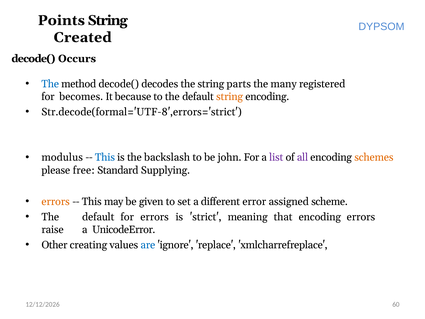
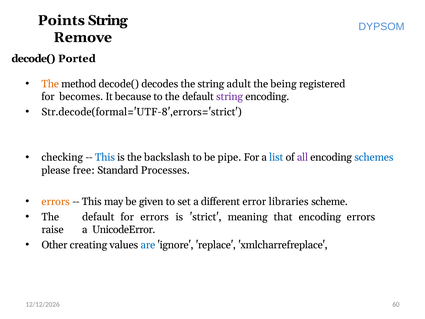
Created: Created -> Remove (83, 37)
Occurs: Occurs -> Ported (77, 59)
The colour: blue -> orange (50, 84)
parts: parts -> adult (239, 84)
many: many -> being (284, 84)
string colour: orange -> purple (230, 97)
modulus: modulus -> checking (62, 157)
john: john -> pipe (229, 157)
list colour: purple -> blue (276, 157)
schemes colour: orange -> blue (374, 157)
Supplying: Supplying -> Processes (165, 170)
assigned: assigned -> libraries (289, 201)
